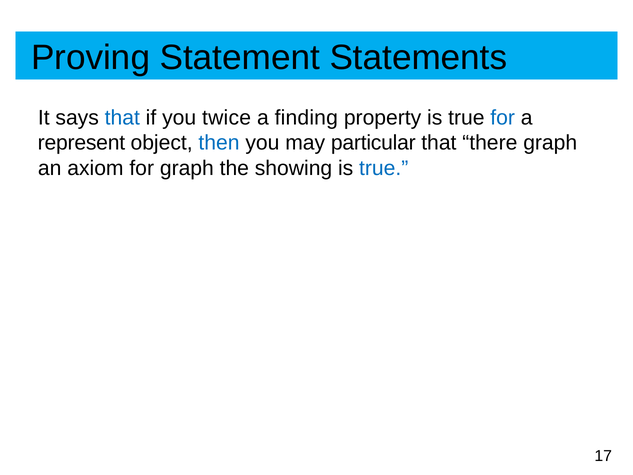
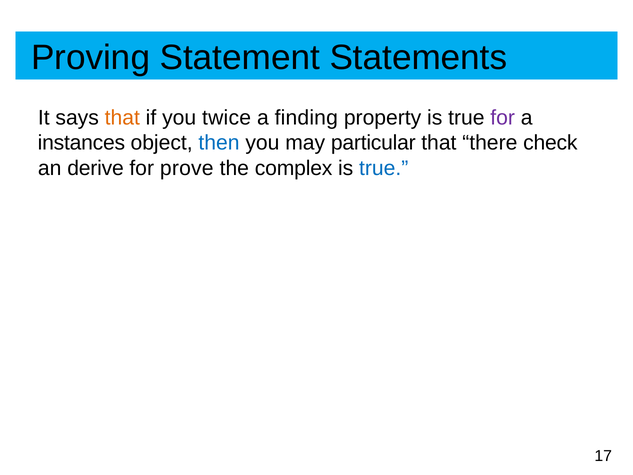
that colour: blue -> orange (122, 118)
for colour: blue -> purple (503, 118)
represent: represent -> instances (81, 143)
there graph: graph -> check (550, 143)
axiom: axiom -> derive (96, 168)
for graph: graph -> prove (187, 168)
showing: showing -> complex (294, 168)
